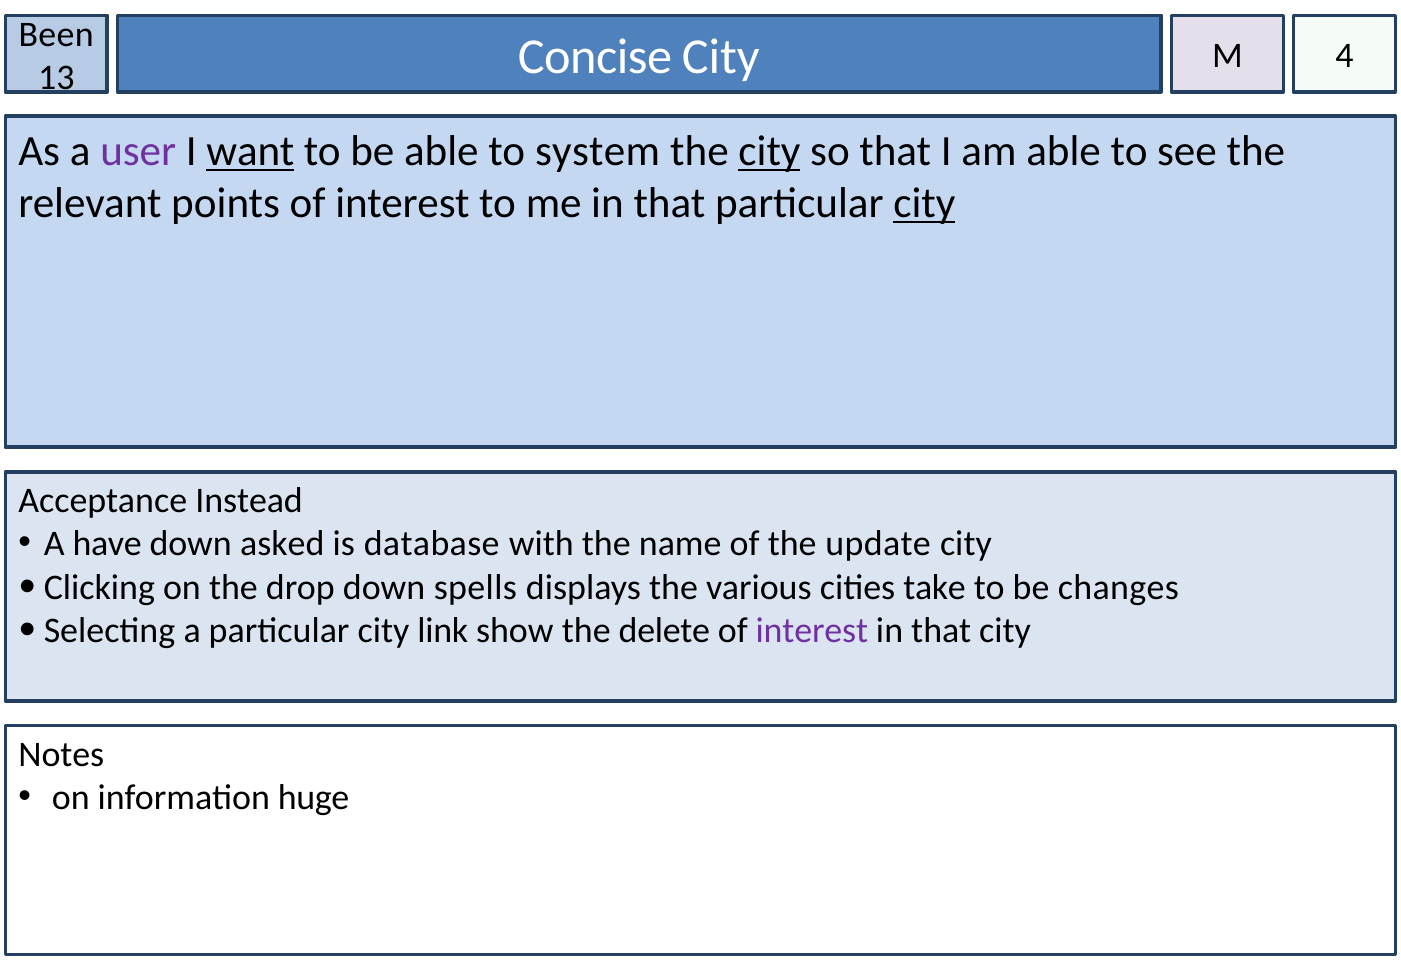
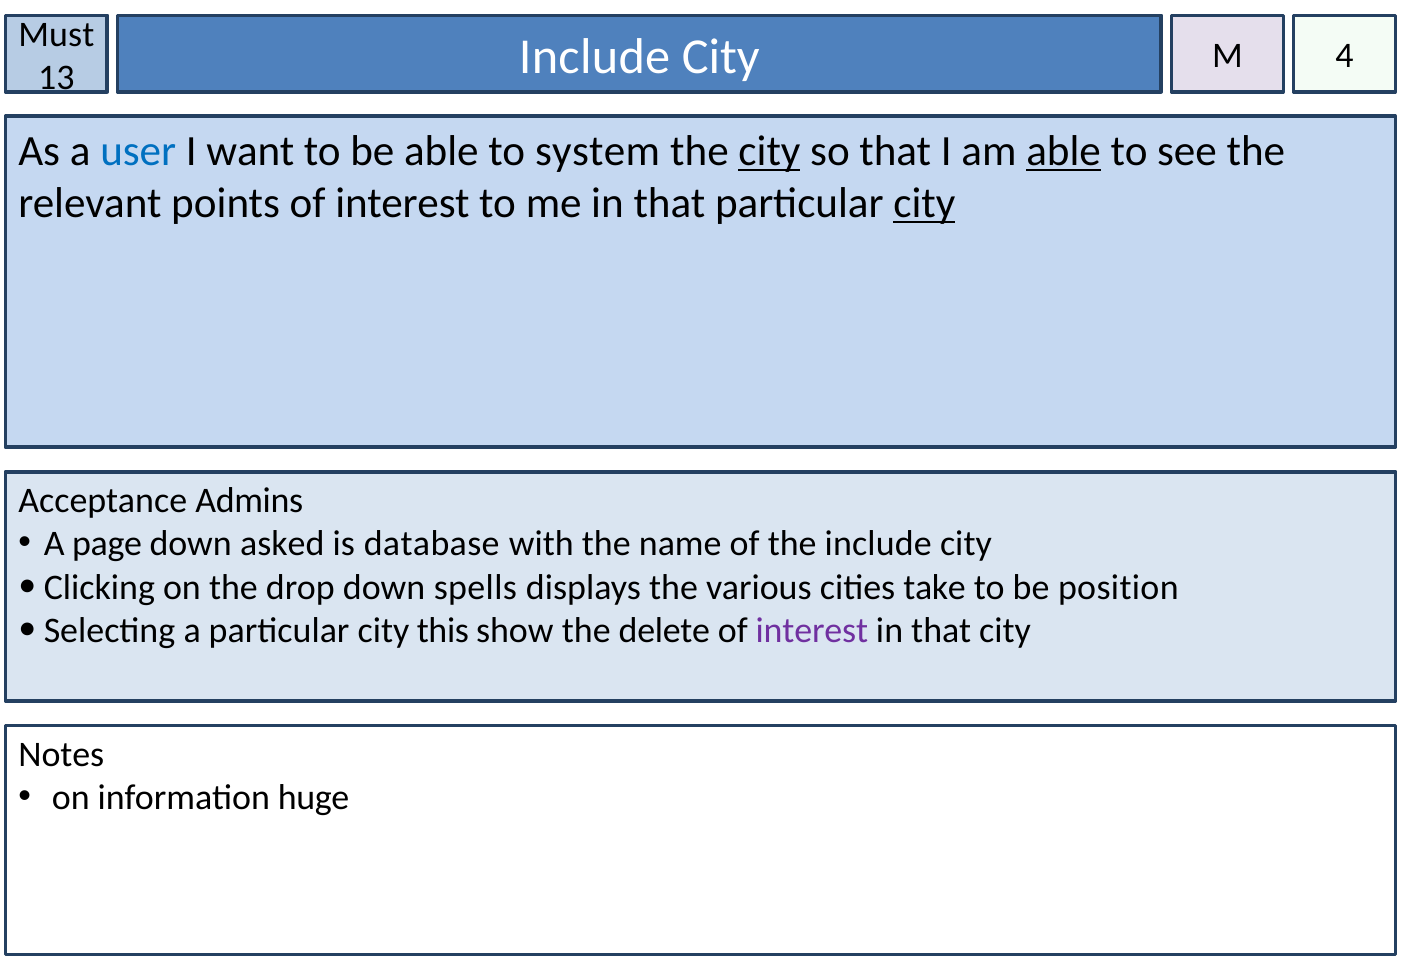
Been: Been -> Must (56, 35)
13 Concise: Concise -> Include (595, 57)
user colour: purple -> blue (138, 152)
want underline: present -> none (250, 152)
able underline: none -> present (1064, 152)
Instead: Instead -> Admins (249, 501)
have: have -> page (107, 544)
the update: update -> include (878, 544)
changes: changes -> position (1118, 587)
link: link -> this (443, 630)
